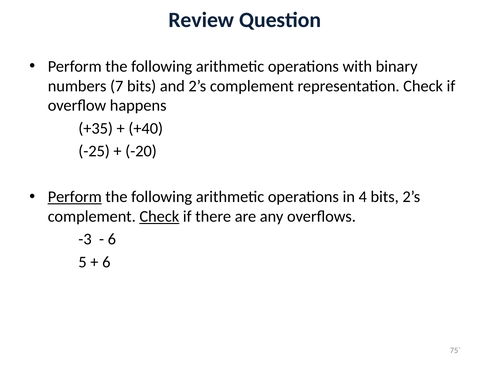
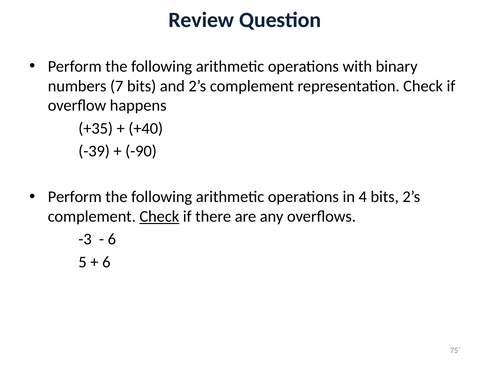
-25: -25 -> -39 (94, 151)
-20: -20 -> -90 (141, 151)
Perform underline: present -> none (75, 197)
